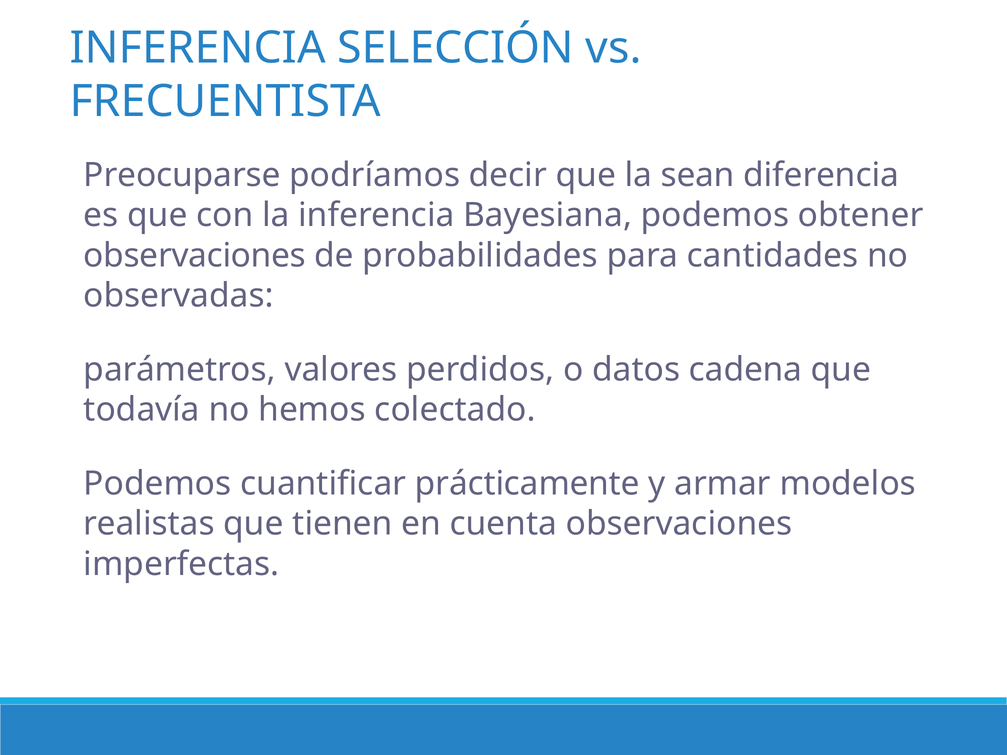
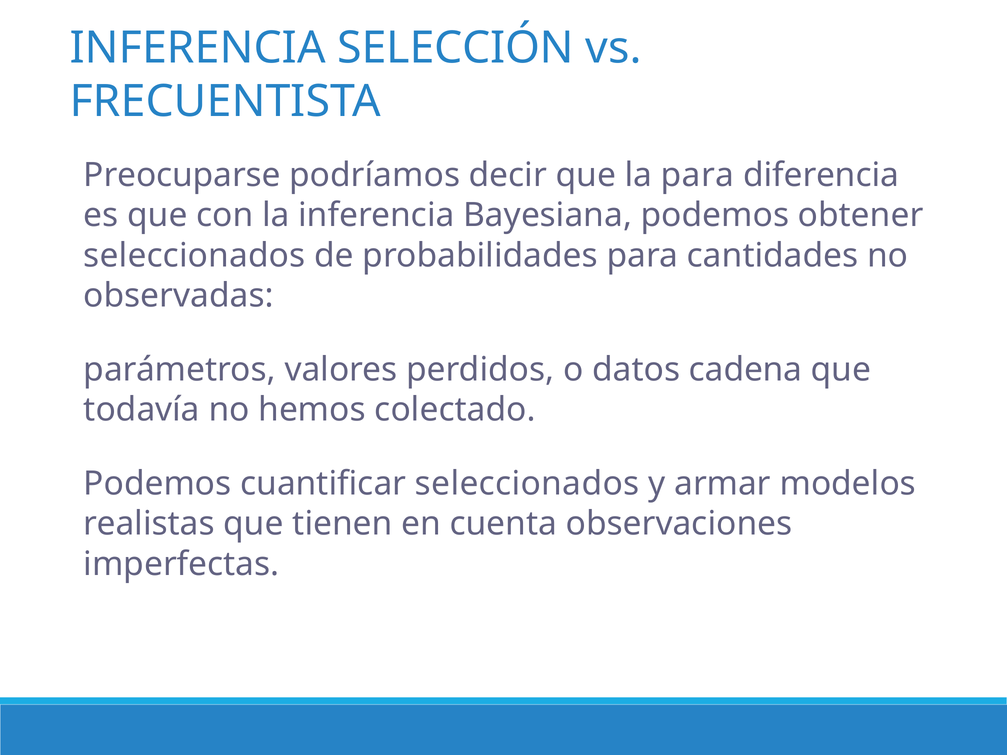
la sean: sean -> para (697, 175)
observaciones: observaciones -> seleccionados (194, 256)
cuantificar prácticamente: prácticamente -> seleccionados (527, 484)
